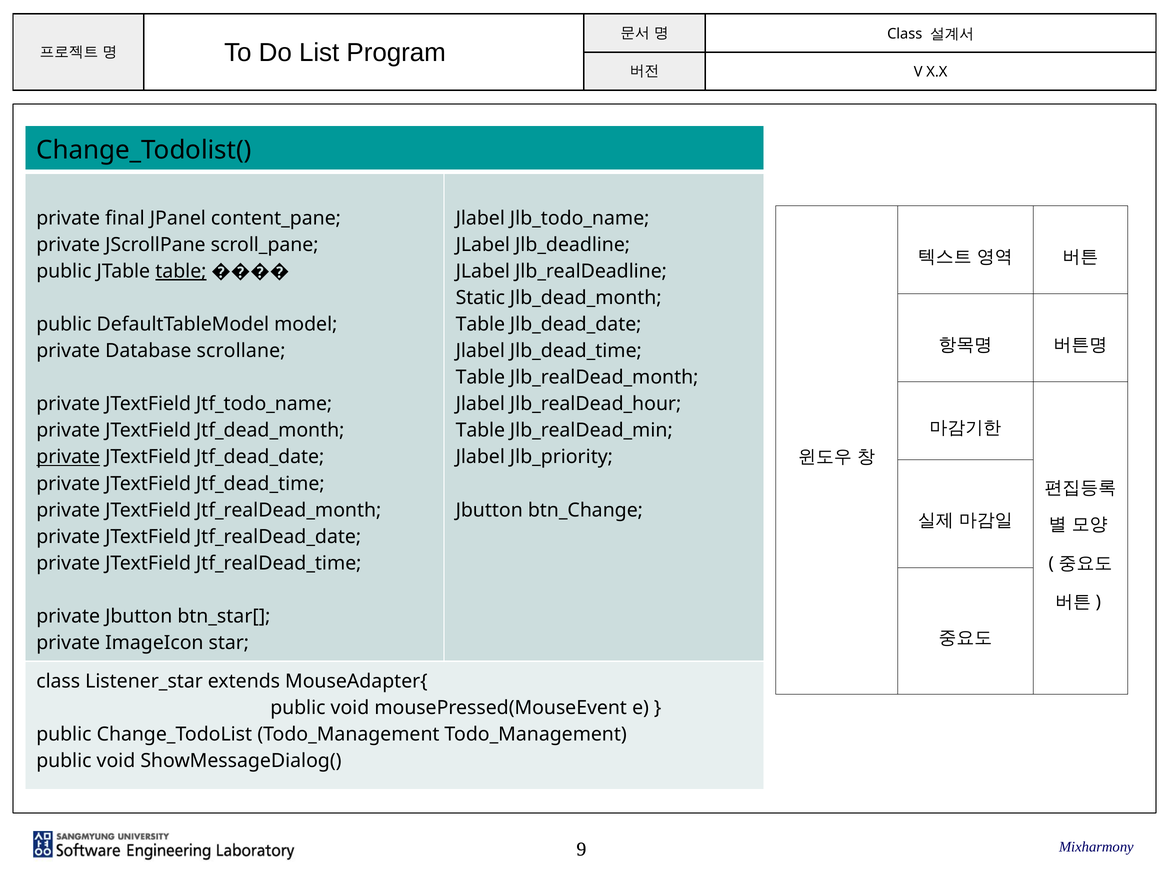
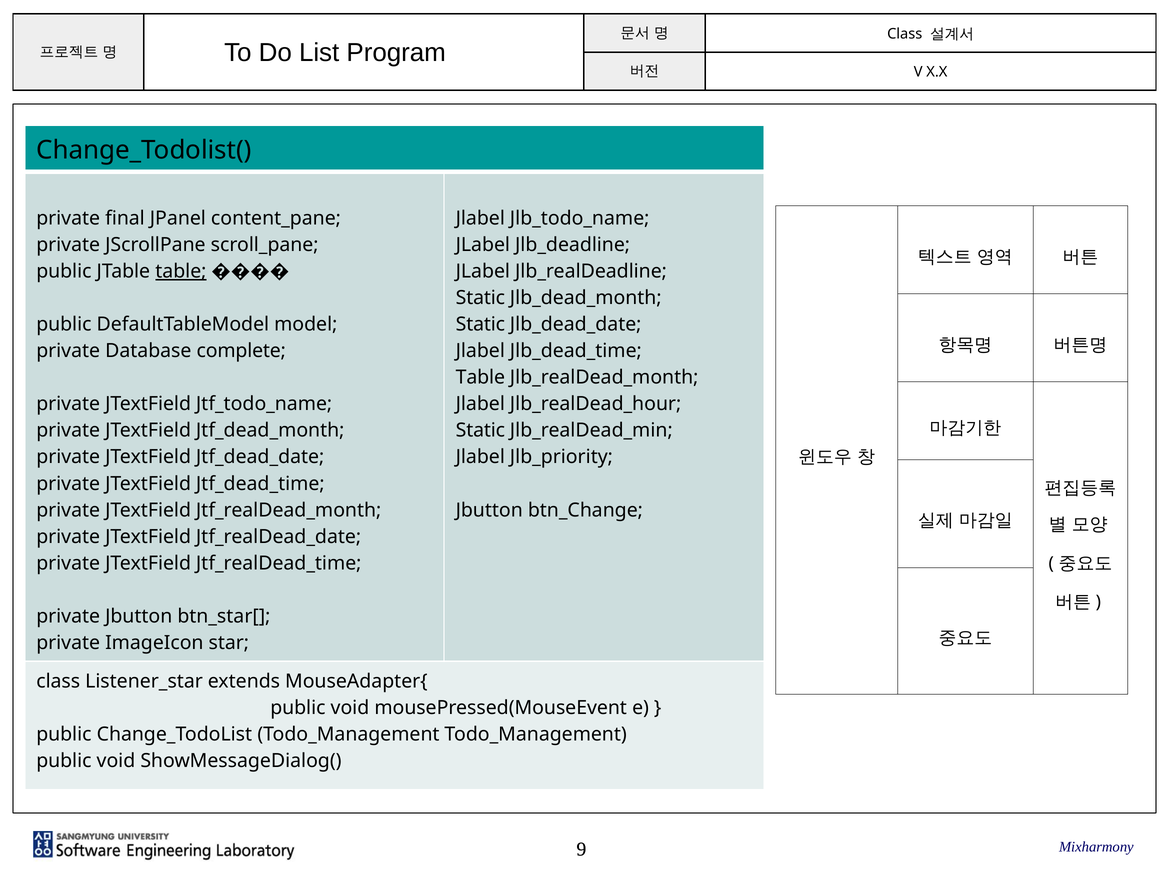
Table: Table -> Static (480, 325)
scrollane: scrollane -> complete (241, 351)
Table: Table -> Static (480, 431)
private underline: present -> none (68, 457)
